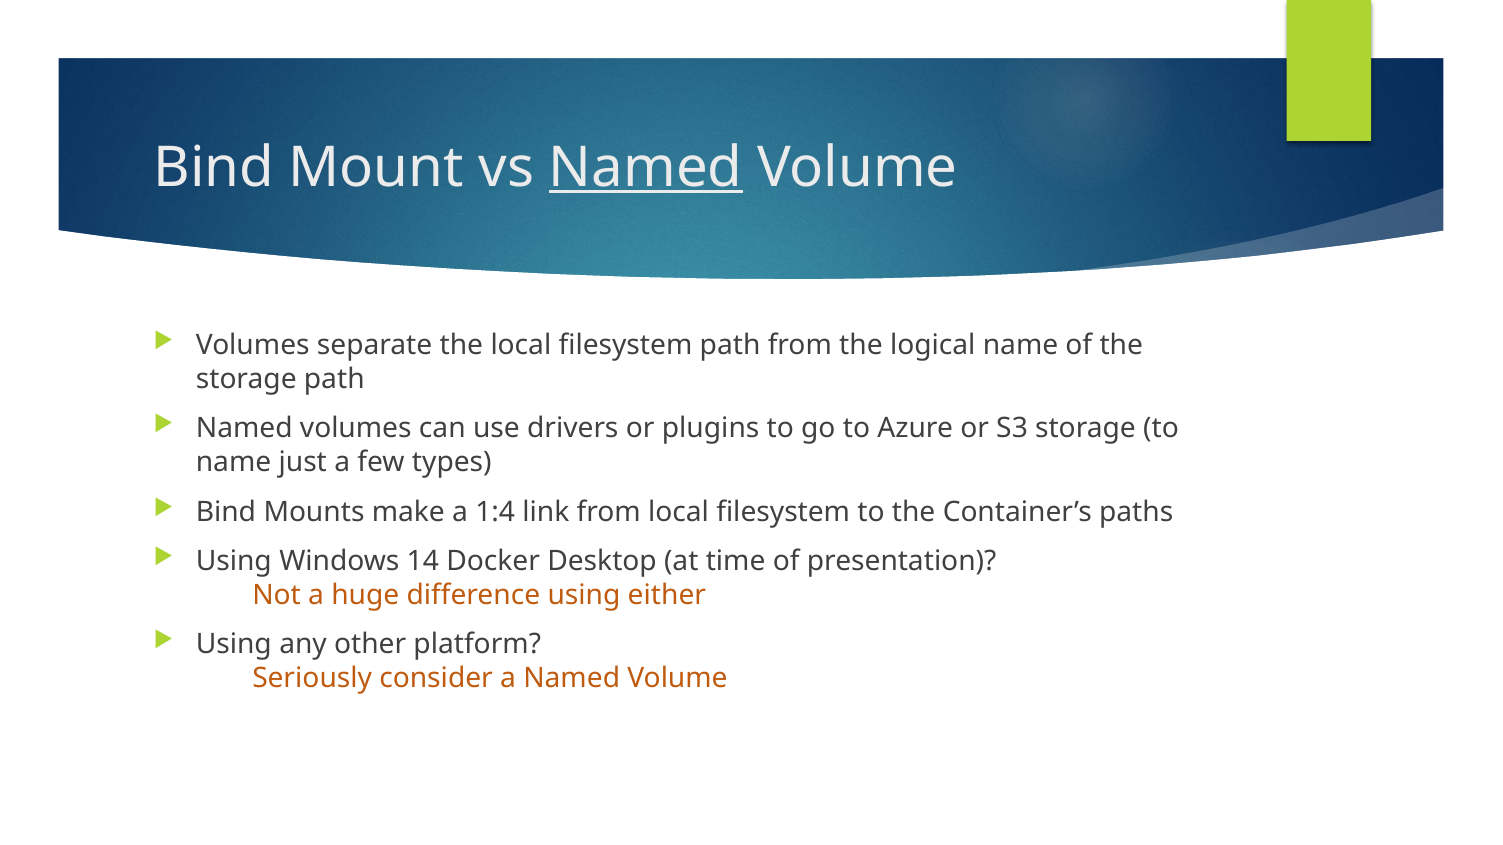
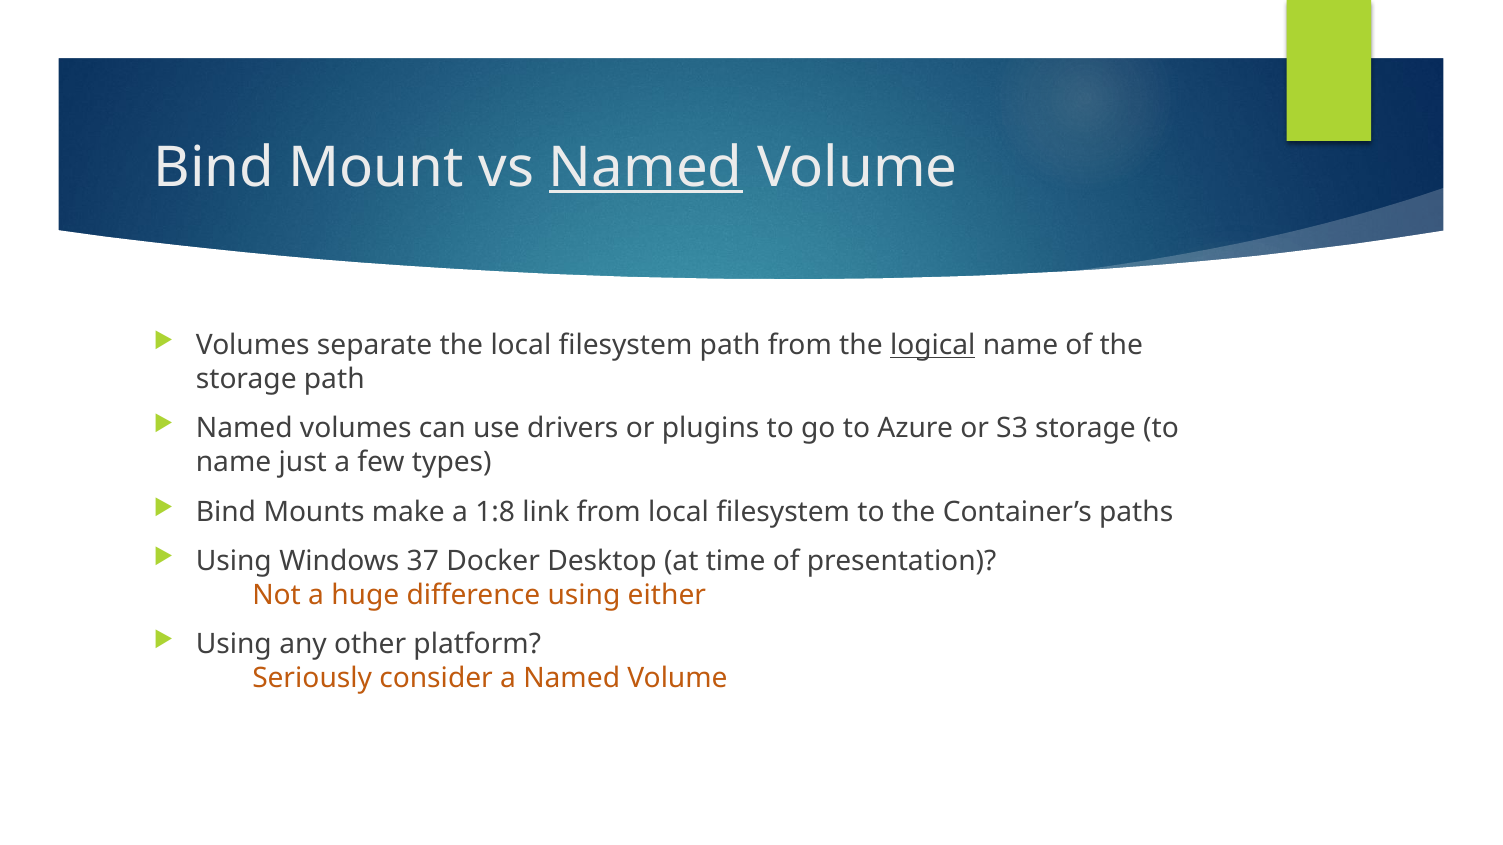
logical underline: none -> present (933, 345)
1:4: 1:4 -> 1:8 (495, 512)
14: 14 -> 37 (423, 562)
